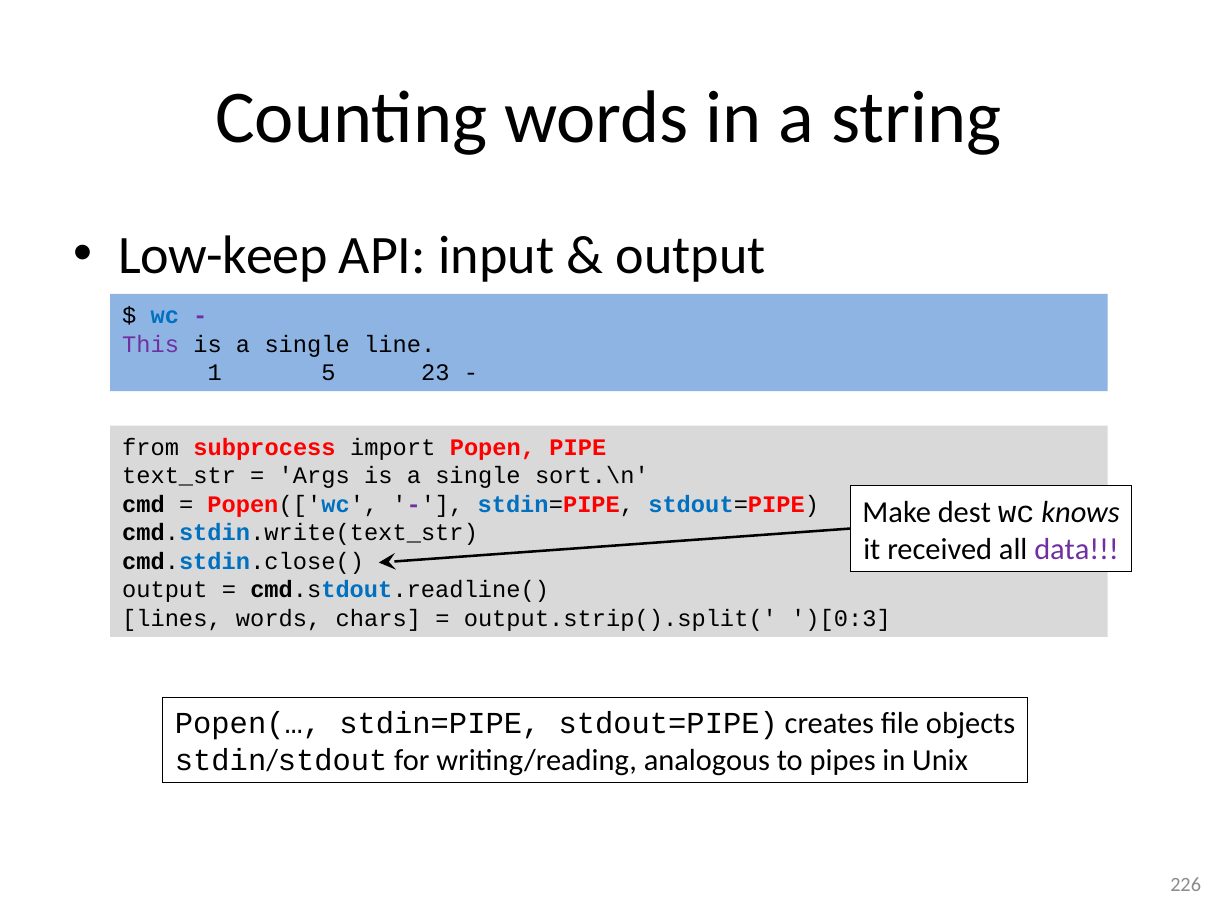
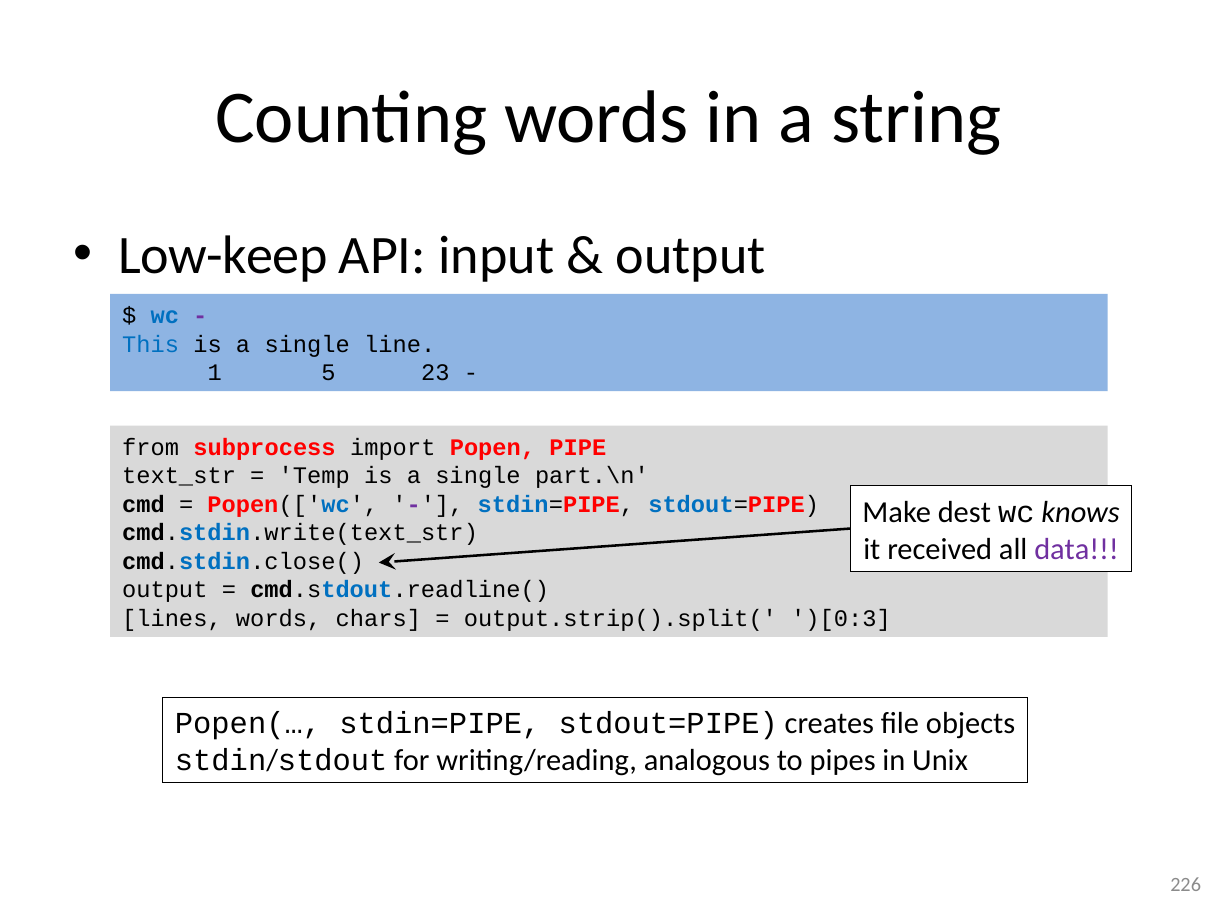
This colour: purple -> blue (151, 344)
Args: Args -> Temp (314, 476)
sort.\n: sort.\n -> part.\n (592, 476)
